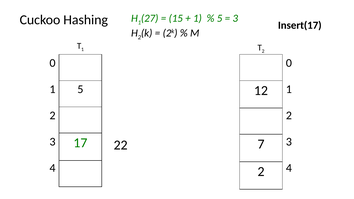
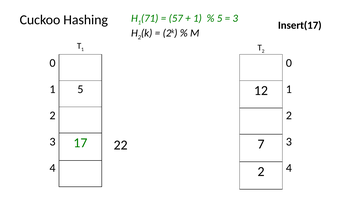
27: 27 -> 71 (150, 18)
15: 15 -> 57 (176, 18)
